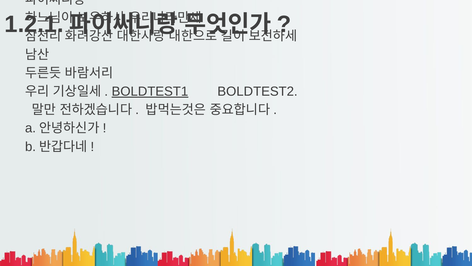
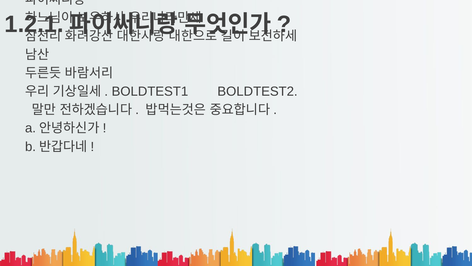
BOLDTEST1 underline: present -> none (150, 91)
